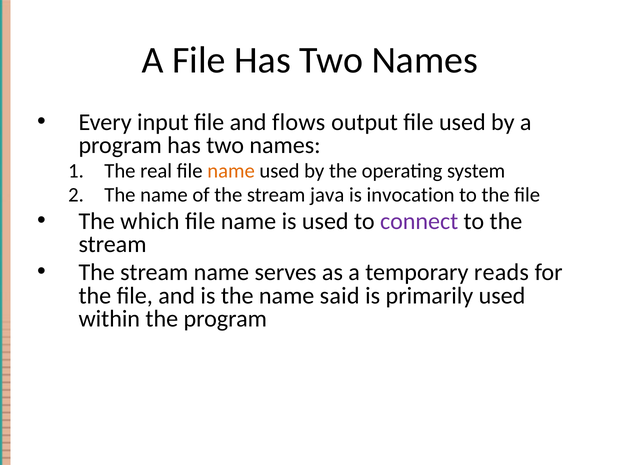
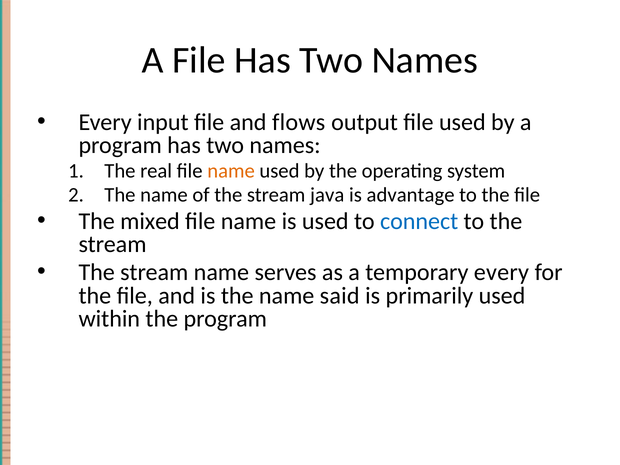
invocation: invocation -> advantage (411, 195)
which: which -> mixed (150, 221)
connect colour: purple -> blue (419, 221)
temporary reads: reads -> every (501, 272)
